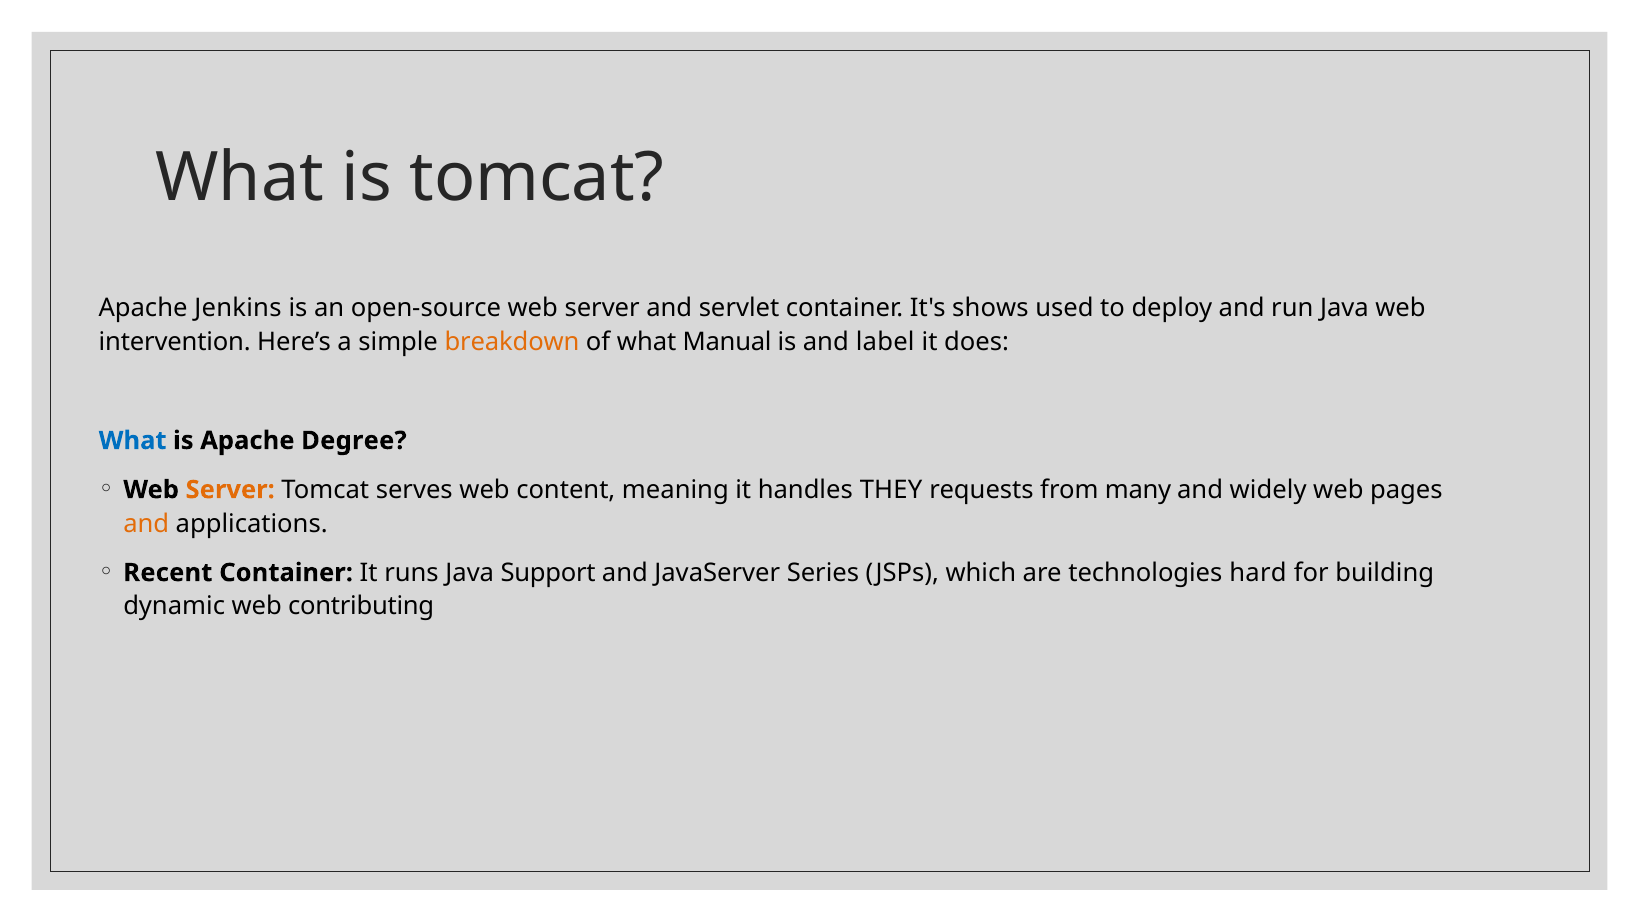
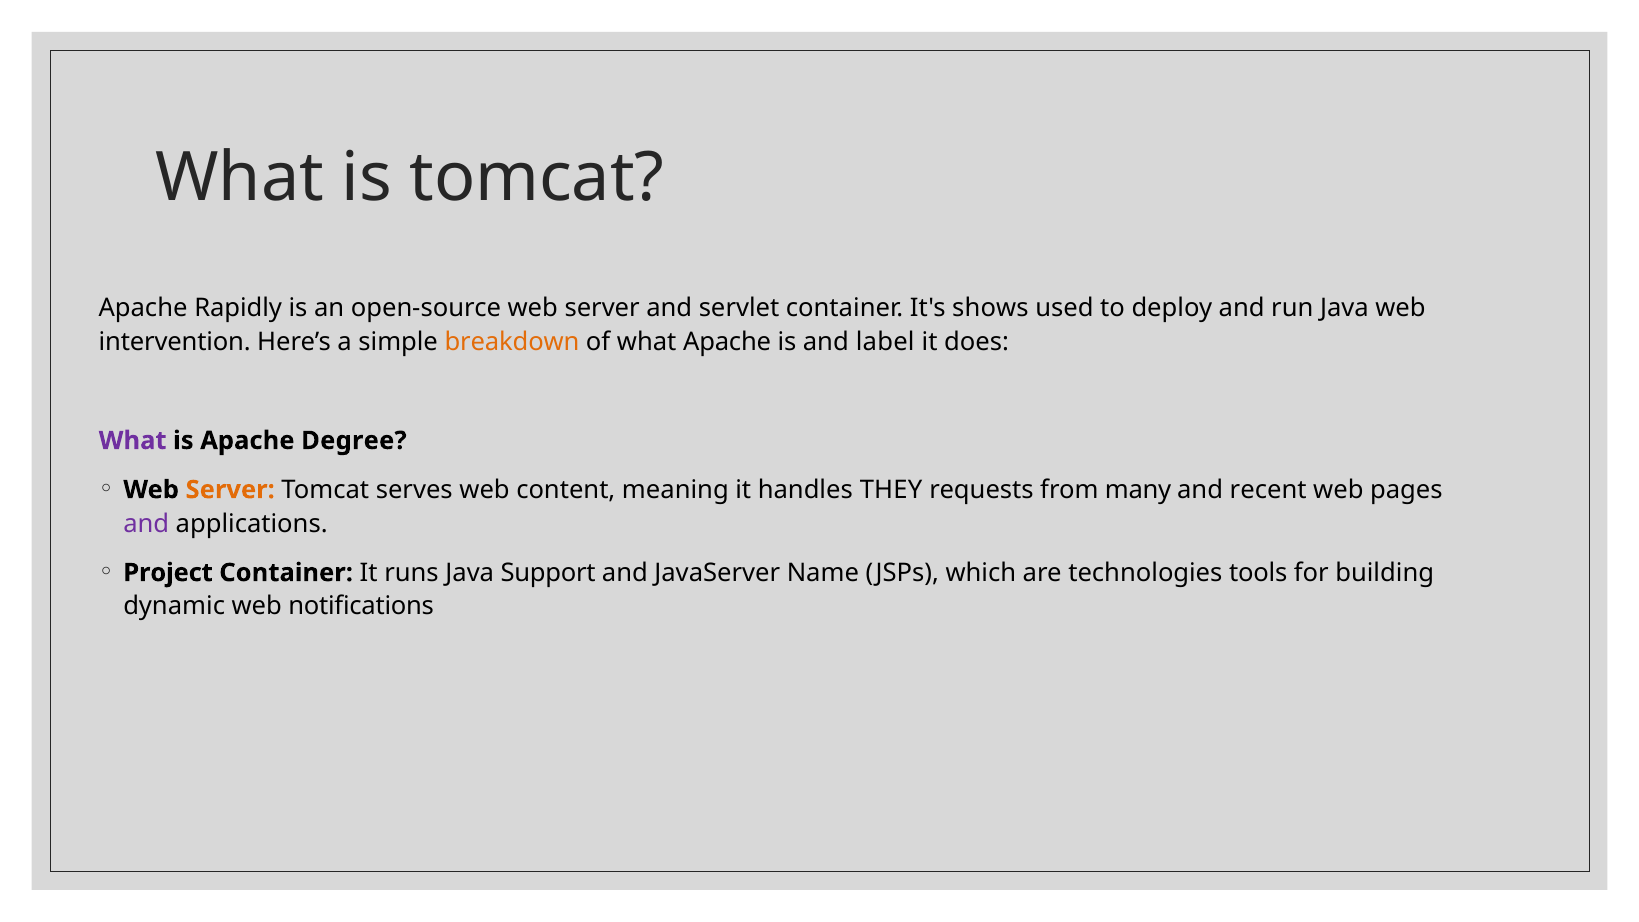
Jenkins: Jenkins -> Rapidly (238, 308)
what Manual: Manual -> Apache (727, 342)
What colour: blue -> purple (133, 441)
widely: widely -> recent (1268, 490)
and colour: orange -> purple (146, 524)
Recent: Recent -> Project (168, 573)
Series: Series -> Name (823, 573)
hard: hard -> tools (1258, 573)
contributing: contributing -> notifications (361, 606)
